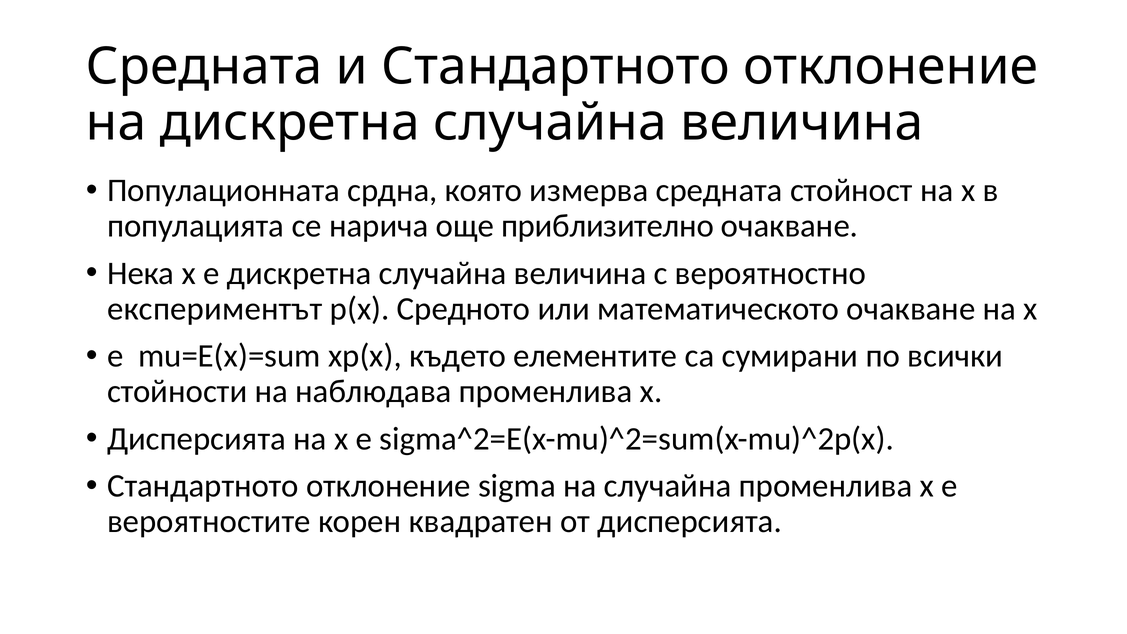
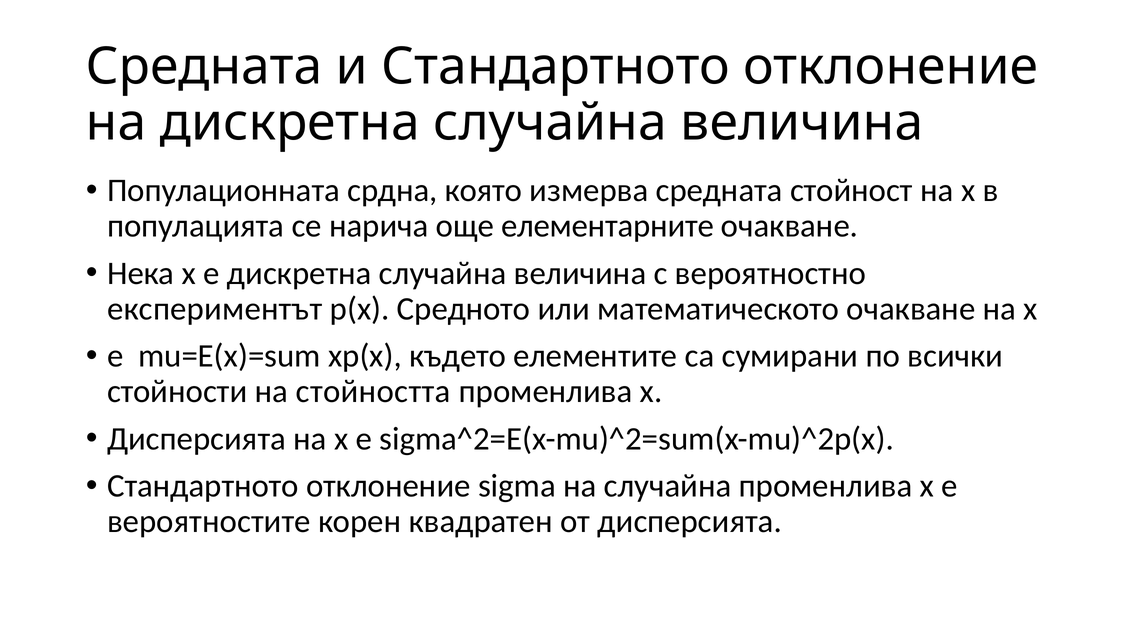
приблизително: приблизително -> елементарните (608, 226)
наблюдава: наблюдава -> стойността (373, 392)
